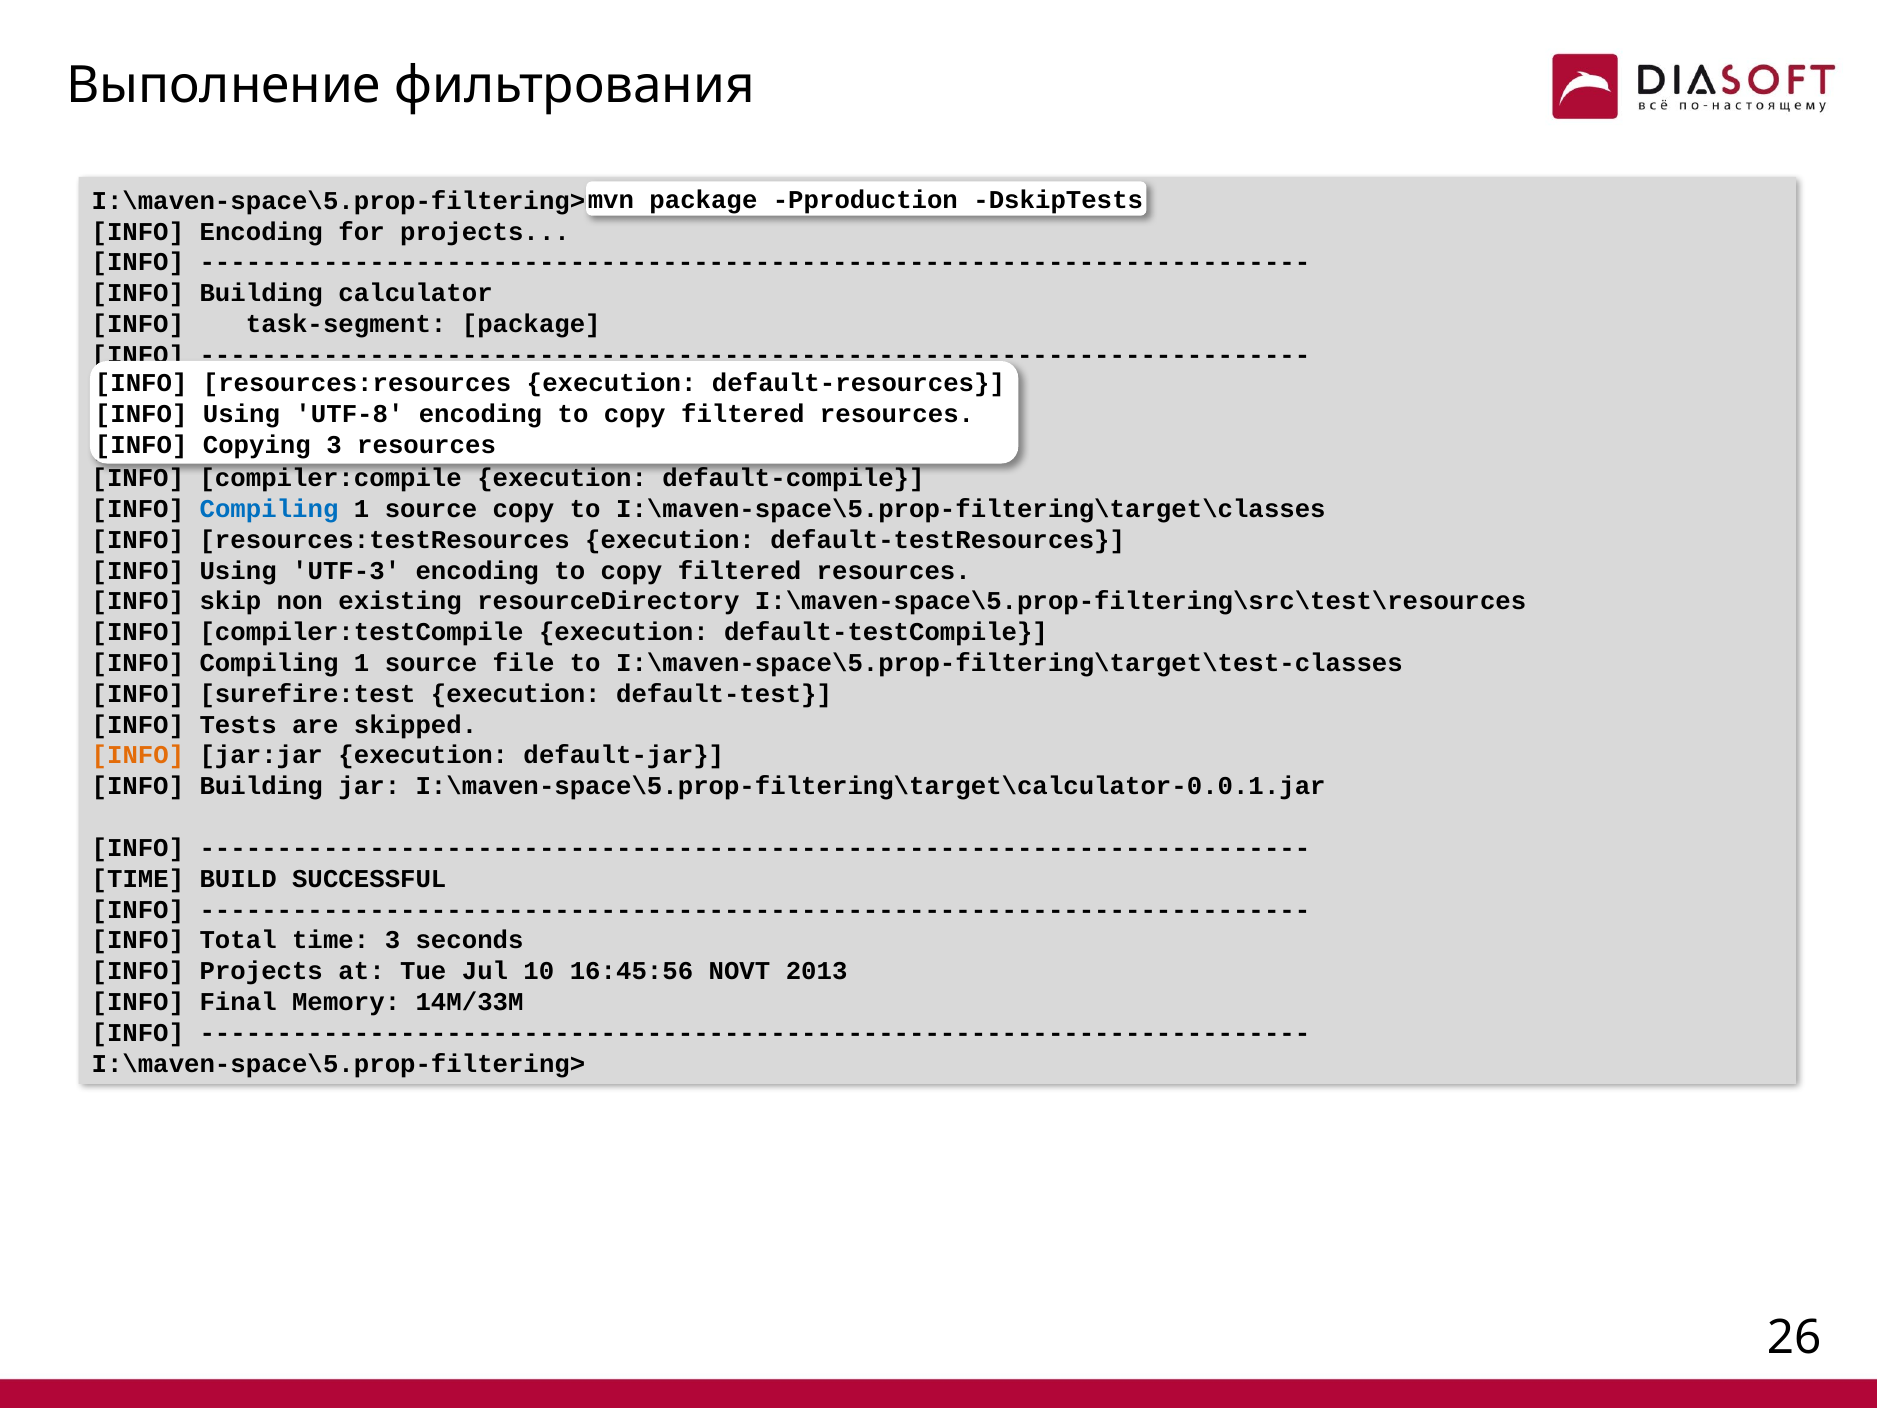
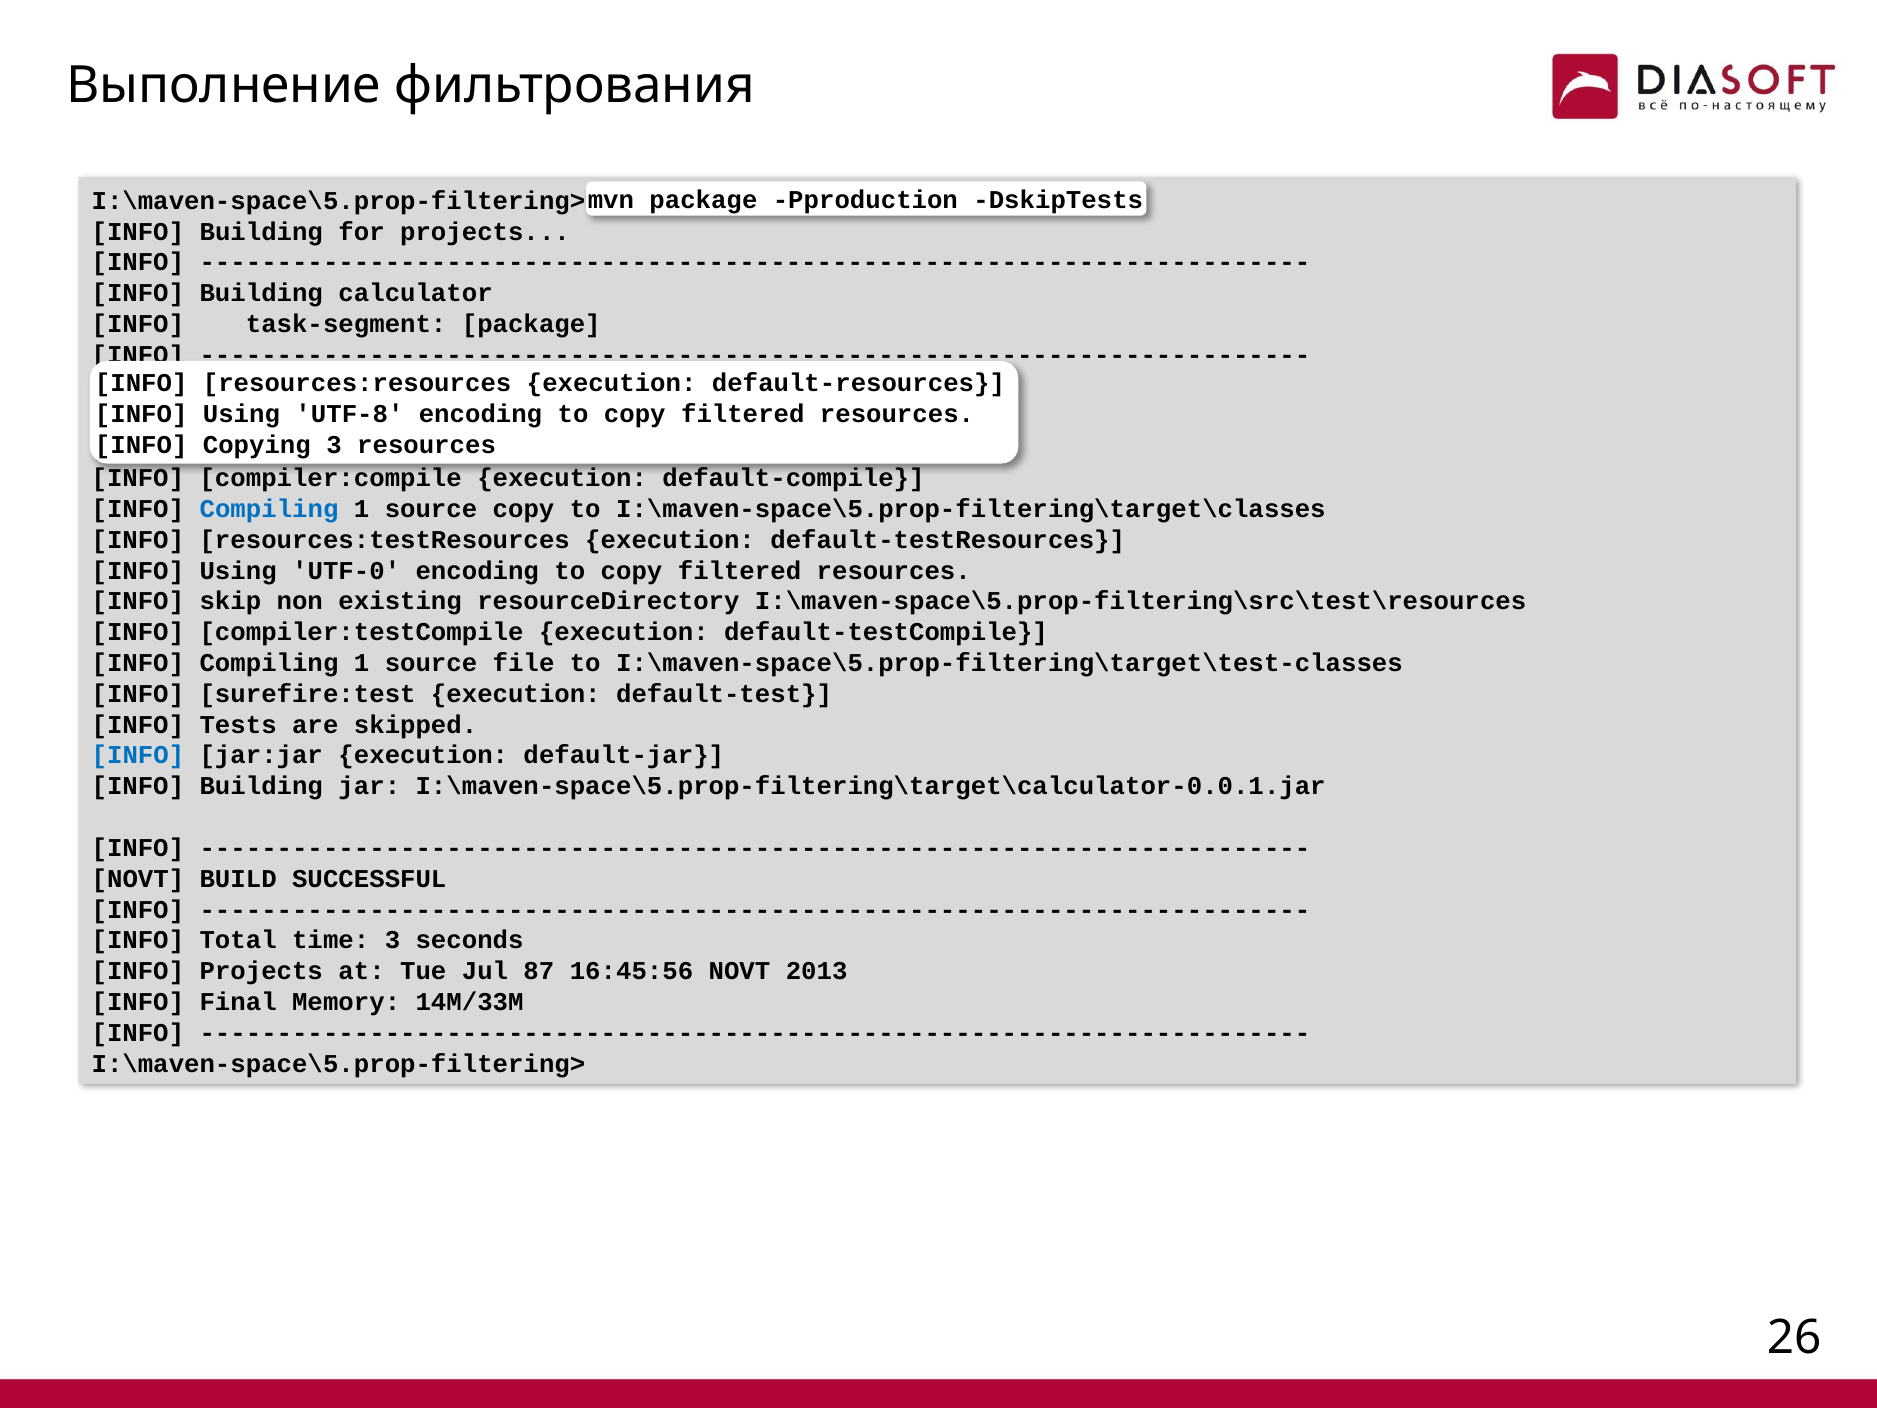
Encoding: Encoding -> Building (261, 232)
UTF-3: UTF-3 -> UTF-0 (346, 570)
INFO colour: orange -> blue (138, 755)
TIME: TIME -> NOVT (138, 879)
10: 10 -> 87 (539, 971)
